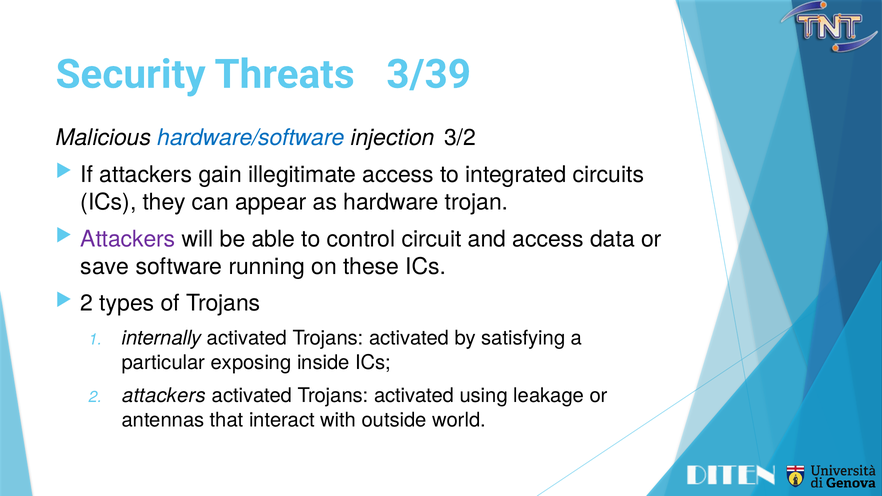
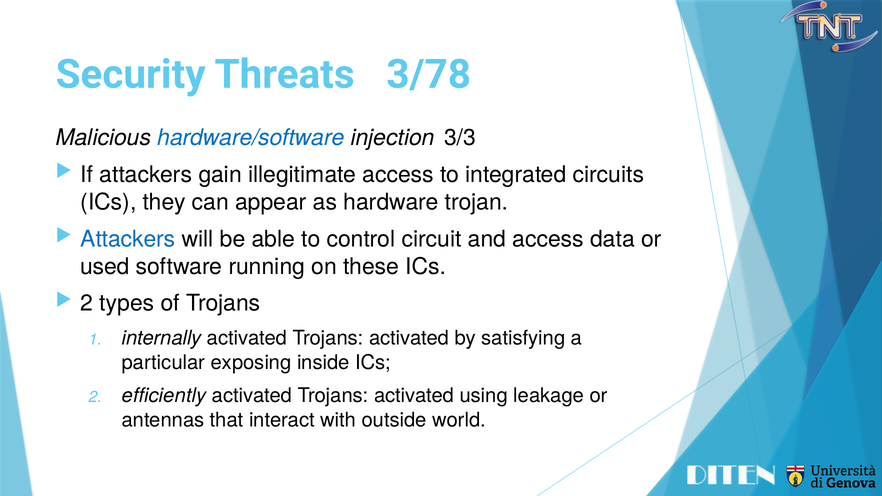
3/39: 3/39 -> 3/78 (429, 74)
3/2: 3/2 -> 3/3 (460, 138)
Attackers colour: purple -> blue (128, 239)
save: save -> used (105, 267)
2 attackers: attackers -> efficiently (164, 396)
